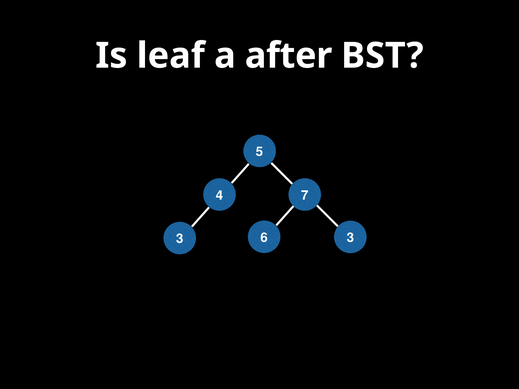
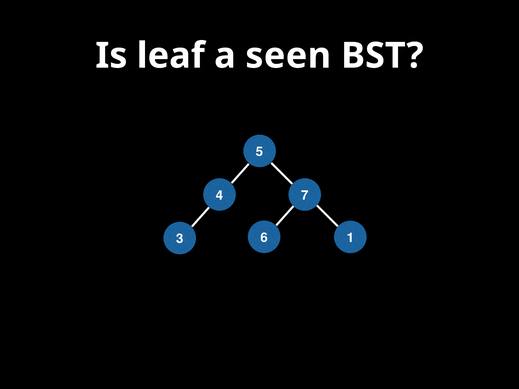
after: after -> seen (288, 56)
3: 3 -> 1 (350, 238)
